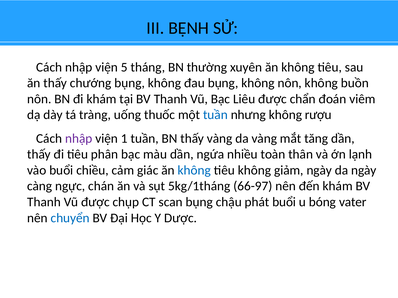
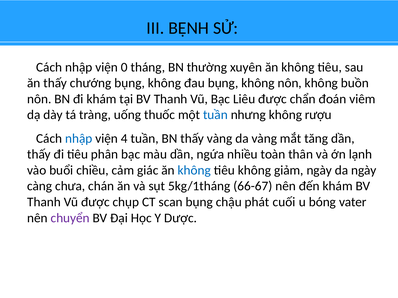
5: 5 -> 0 (124, 67)
nhập colour: purple -> blue (79, 139)
1: 1 -> 4 (124, 139)
ngực: ngực -> chưa (70, 186)
66-97: 66-97 -> 66-67 (253, 186)
phát buổi: buổi -> cuối (284, 202)
chuyển colour: blue -> purple (70, 218)
